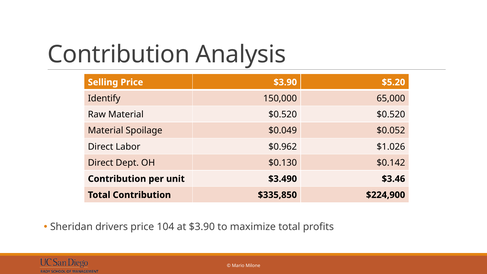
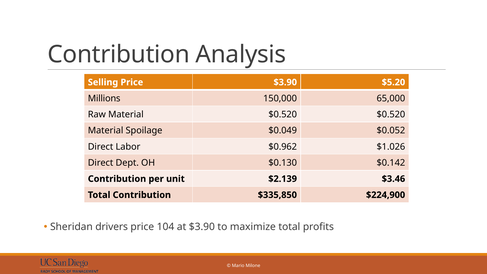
Identify: Identify -> Millions (104, 98)
$3.490: $3.490 -> $2.139 (283, 179)
